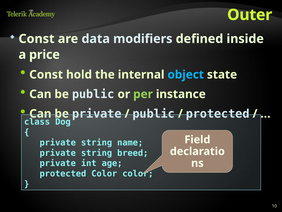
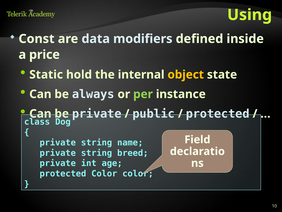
Outer: Outer -> Using (250, 15)
Const: Const -> Static (46, 74)
object colour: light blue -> yellow (186, 74)
be public: public -> always (93, 94)
